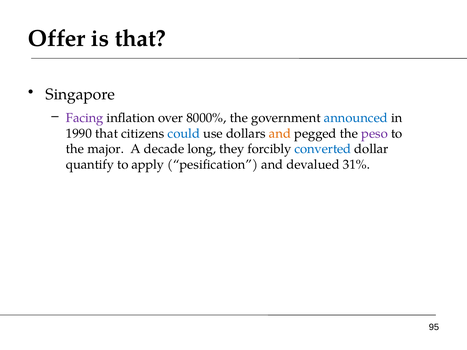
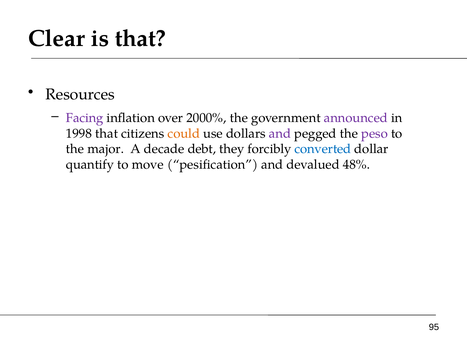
Offer: Offer -> Clear (57, 39)
Singapore: Singapore -> Resources (80, 94)
8000%: 8000% -> 2000% (206, 118)
announced colour: blue -> purple (356, 118)
1990: 1990 -> 1998 (79, 133)
could colour: blue -> orange (184, 133)
and colour: orange -> purple (280, 133)
long: long -> debt (202, 149)
apply: apply -> move (148, 165)
31%: 31% -> 48% (357, 165)
